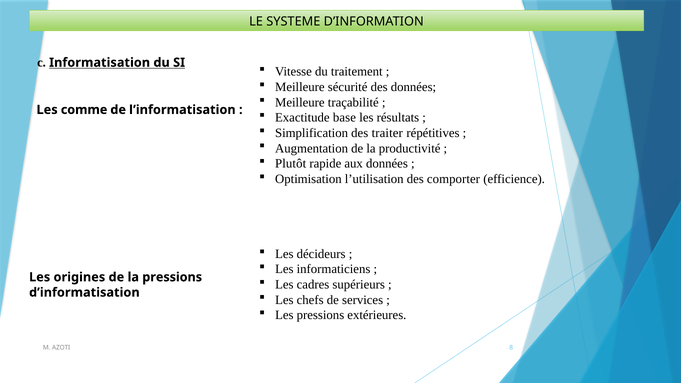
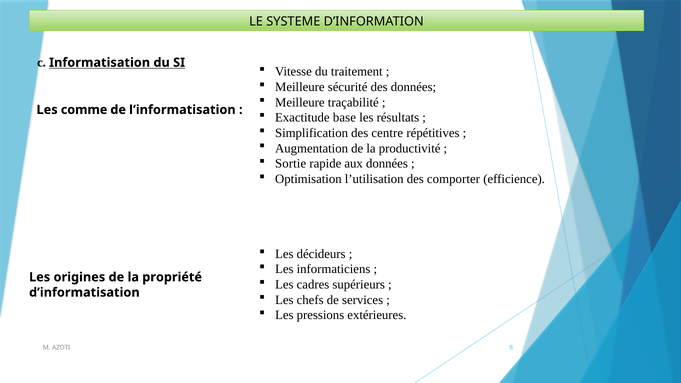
traiter: traiter -> centre (387, 133)
Plutôt: Plutôt -> Sortie (291, 164)
la pressions: pressions -> propriété (172, 277)
